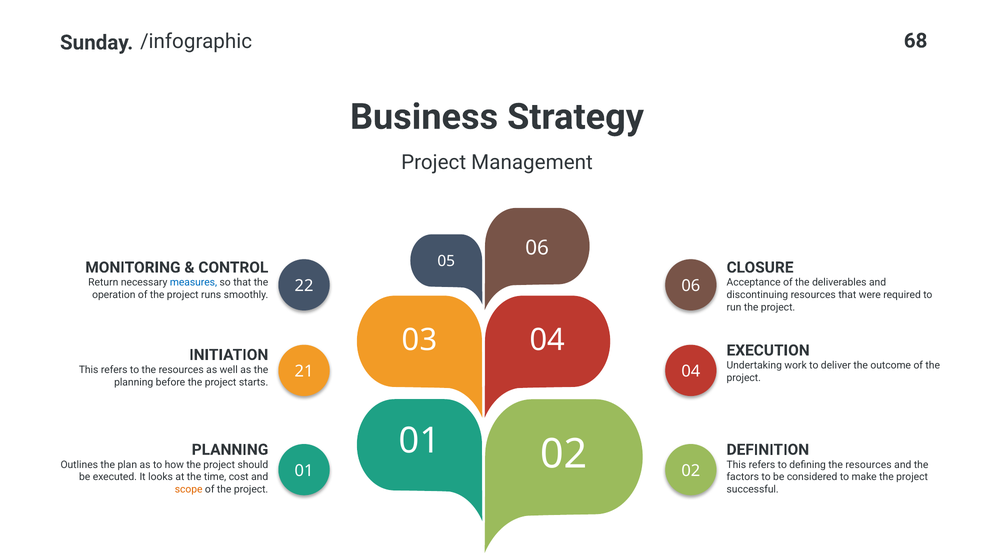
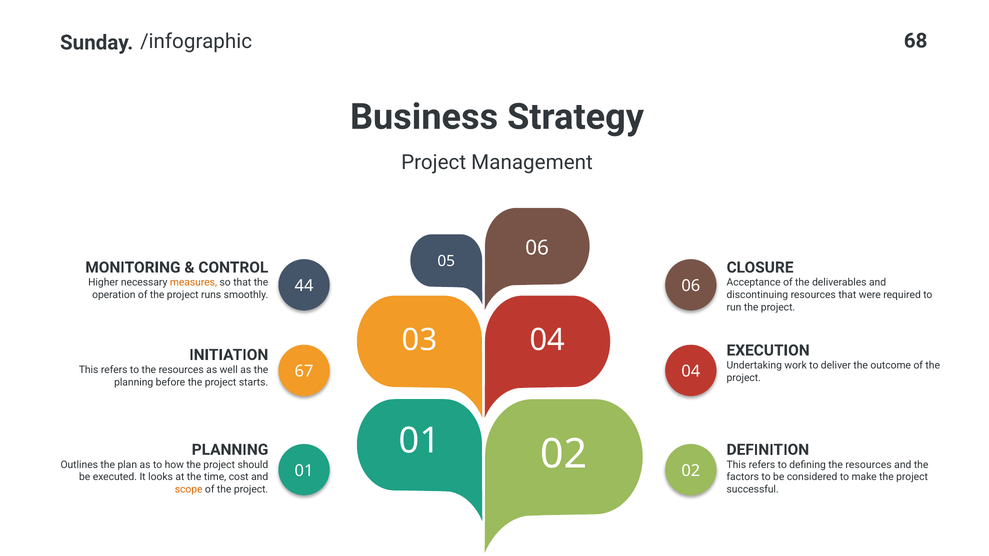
Return: Return -> Higher (103, 283)
measures colour: blue -> orange (193, 283)
22: 22 -> 44 (304, 286)
21: 21 -> 67 (304, 372)
